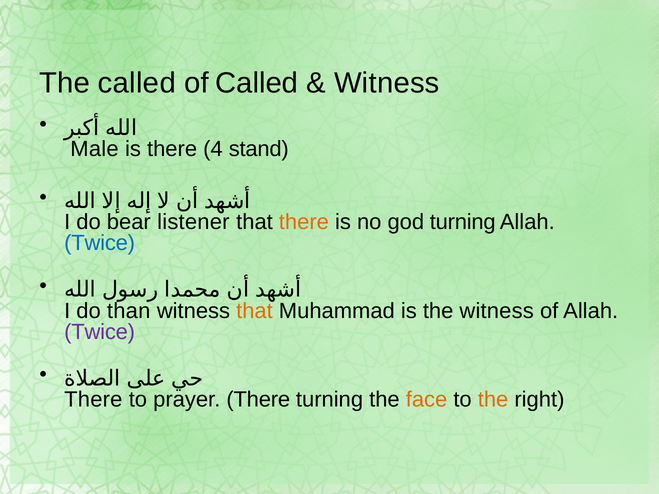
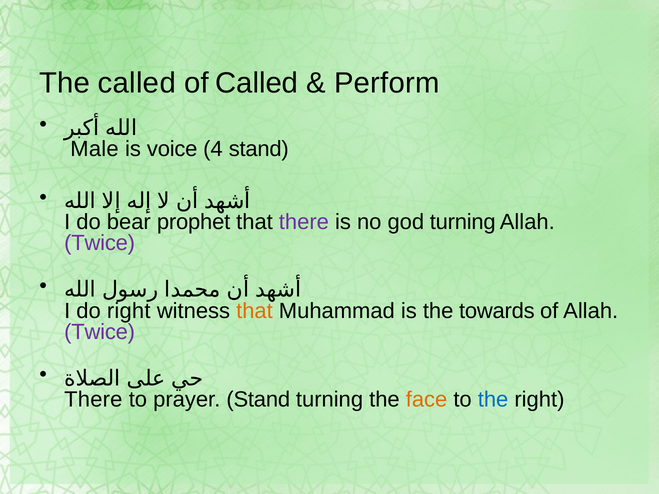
Witness: Witness -> Perform (387, 83)
is there: there -> voice (172, 149)
listener: listener -> prophet (194, 222)
there colour: orange -> purple (304, 222)
Twice colour: blue -> purple (100, 243)
do than: than -> right (129, 311)
the witness: witness -> towards (497, 311)
prayer There: There -> Stand (258, 400)
the colour: orange -> blue (493, 400)
